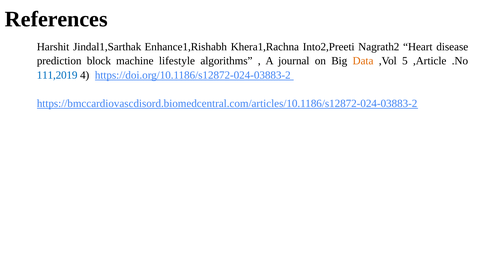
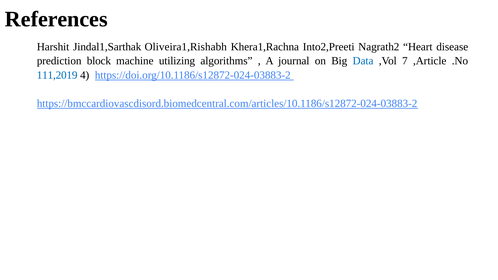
Enhance1,Rishabh: Enhance1,Rishabh -> Oliveira1,Rishabh (186, 47)
lifestyle: lifestyle -> utilizing (177, 61)
Data colour: orange -> blue (363, 61)
5: 5 -> 7 (405, 61)
